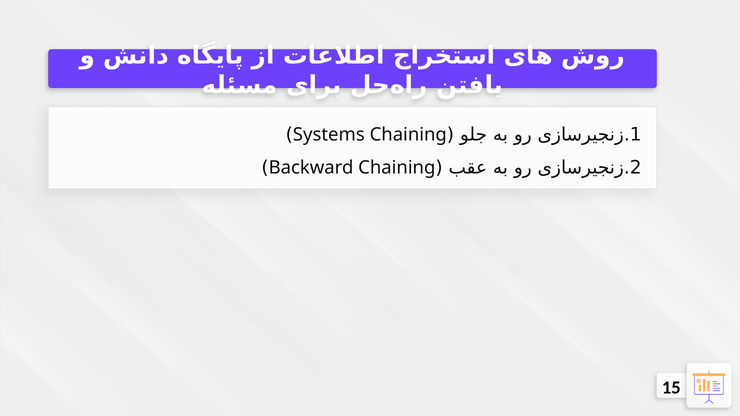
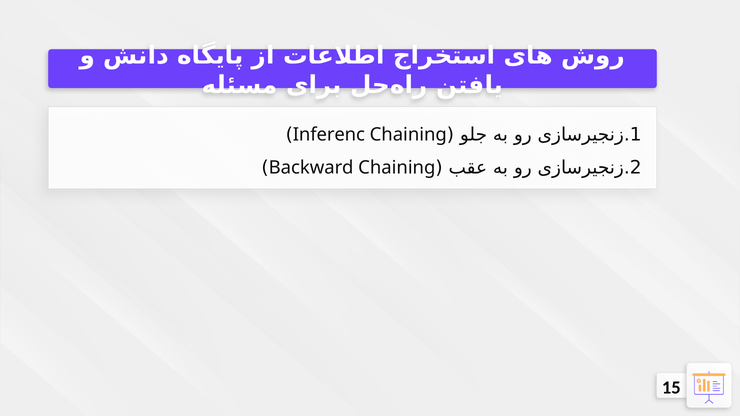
Systems: Systems -> Inferenc (329, 135)
